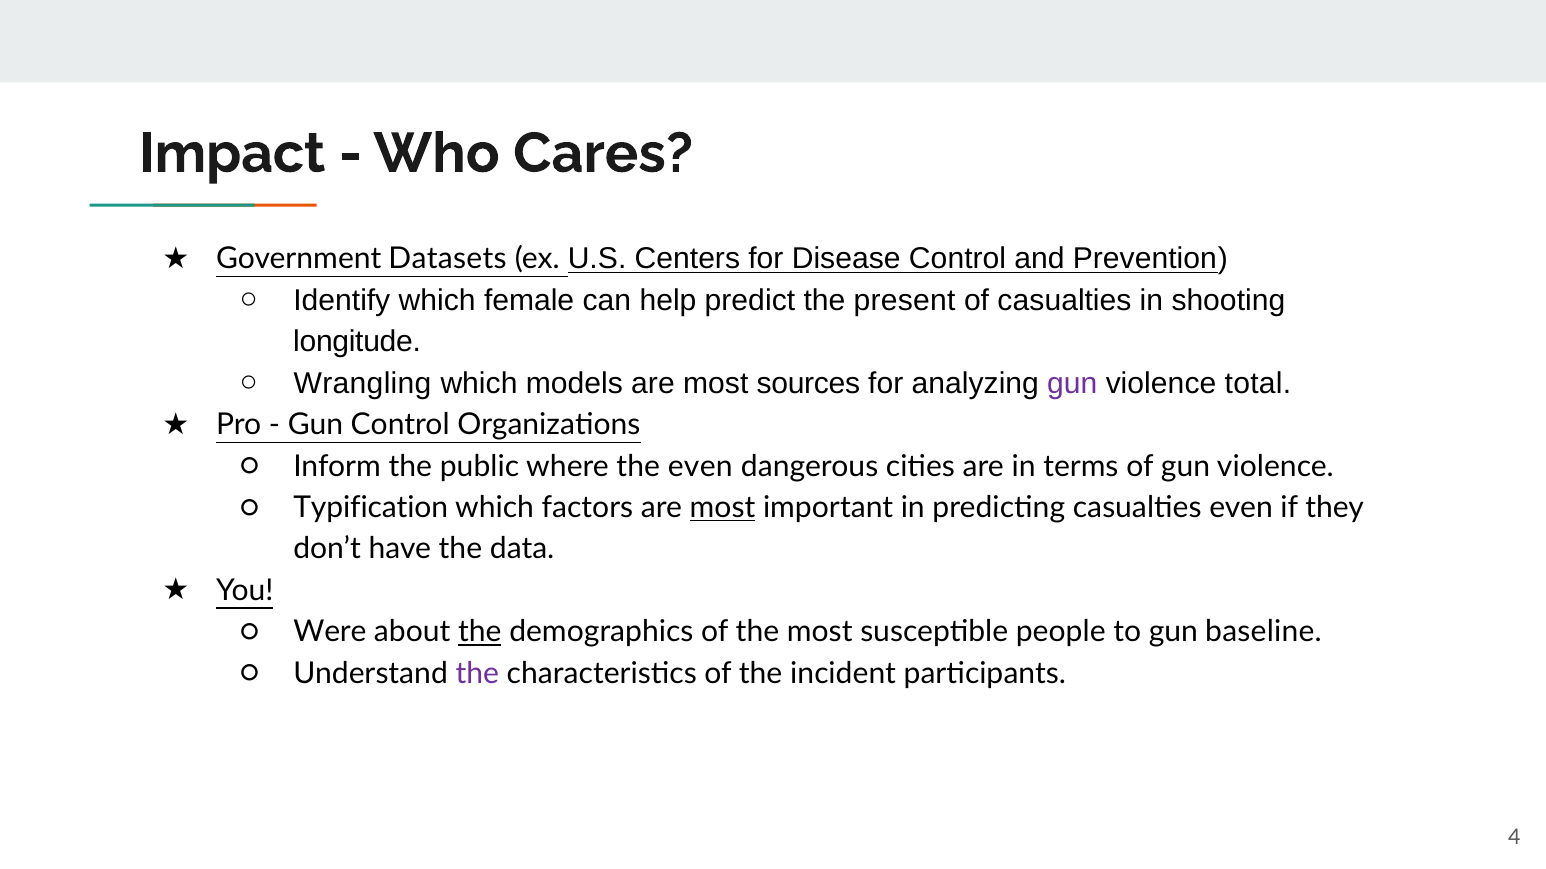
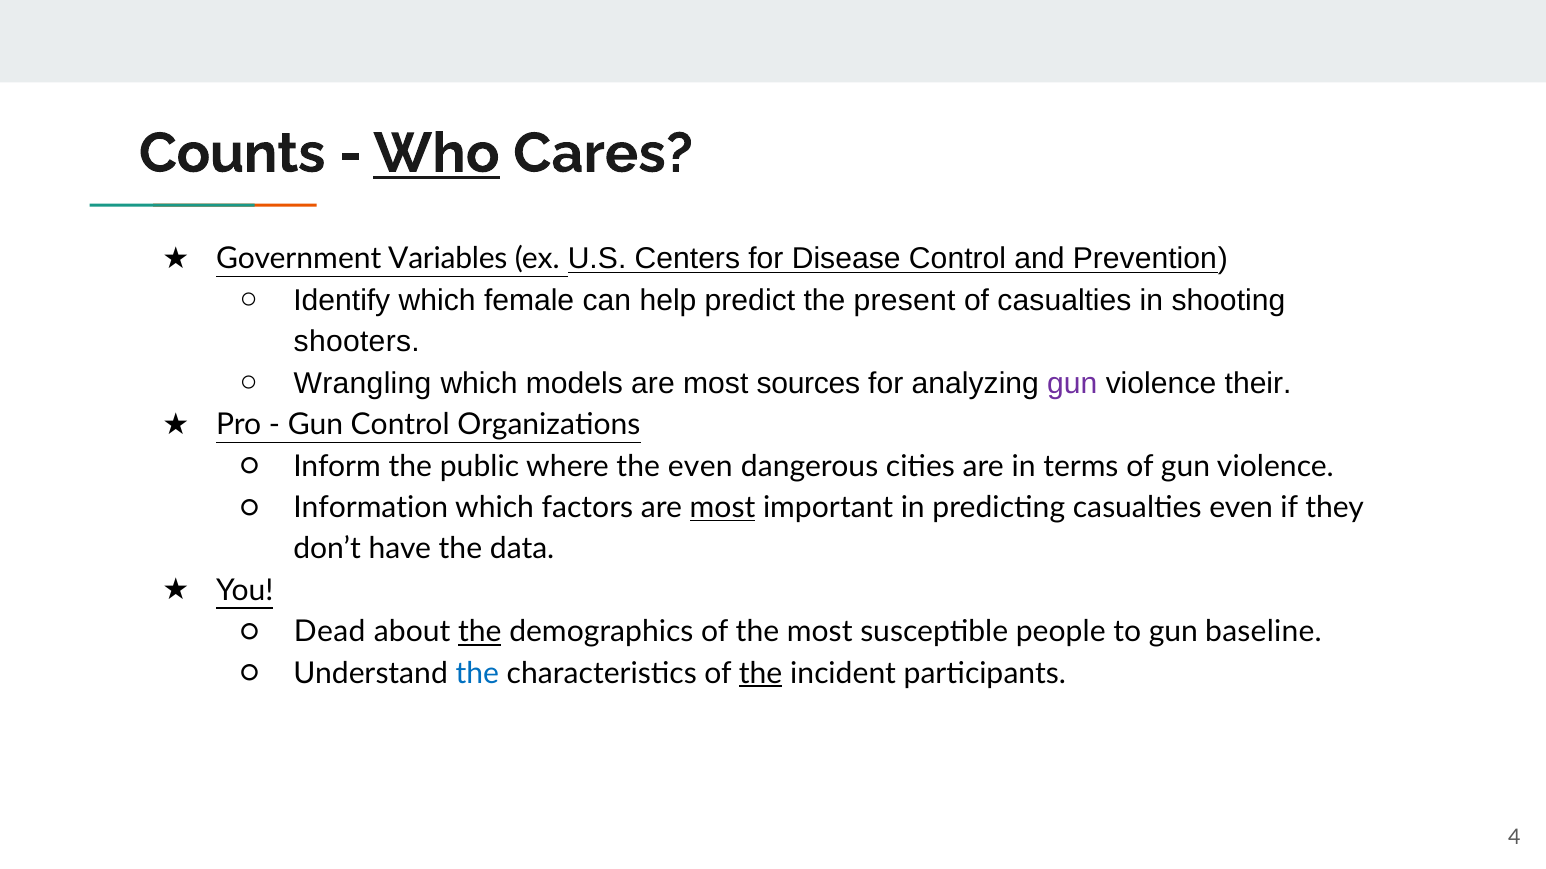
Impact: Impact -> Counts (232, 153)
Who underline: none -> present (437, 153)
Datasets: Datasets -> Variables (448, 259)
longitude: longitude -> shooters (357, 342)
total: total -> their (1258, 384)
Typification: Typification -> Information (371, 508)
Were: Were -> Dead (330, 632)
the colour: purple -> blue (477, 674)
the underline: none -> present (761, 674)
